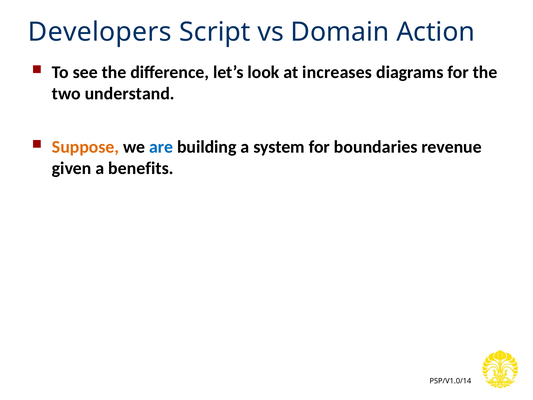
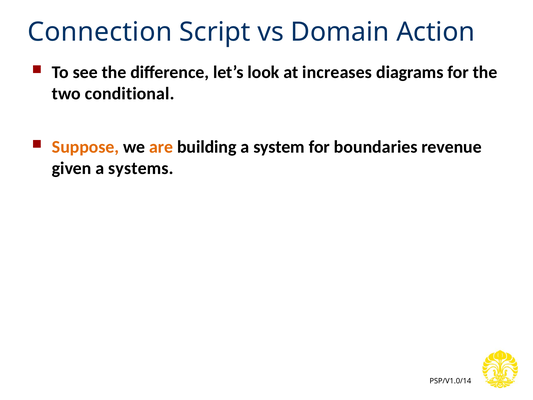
Developers: Developers -> Connection (100, 32)
understand: understand -> conditional (130, 94)
are colour: blue -> orange (161, 147)
benefits: benefits -> systems (141, 168)
